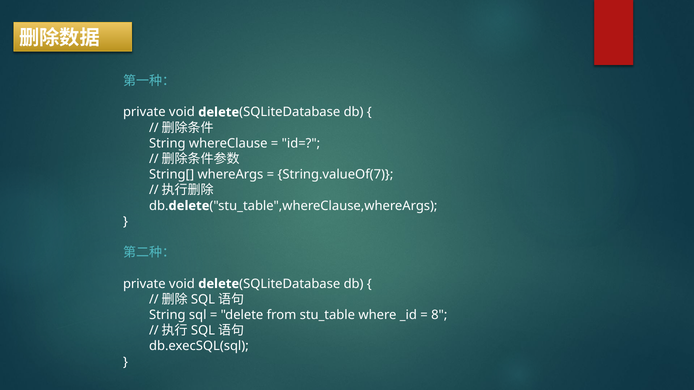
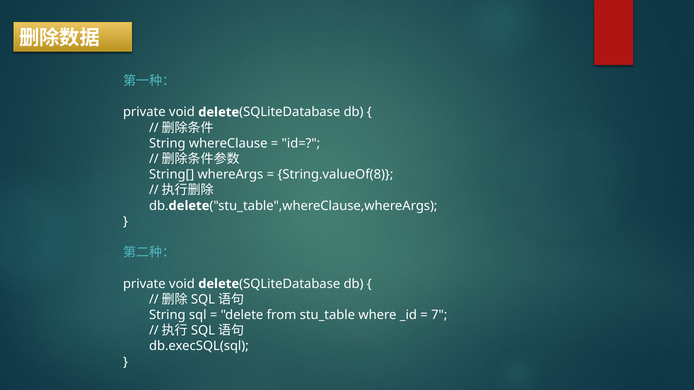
String.valueOf(7: String.valueOf(7 -> String.valueOf(8 (335, 175)
8: 8 -> 7 (439, 315)
